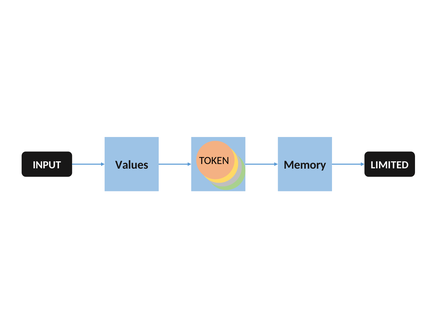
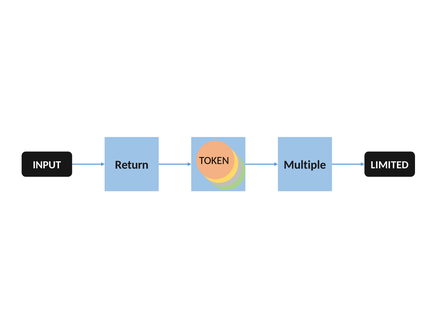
Values: Values -> Return (132, 165)
Memory: Memory -> Multiple (305, 165)
